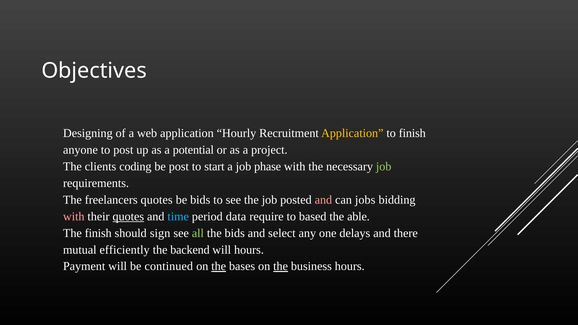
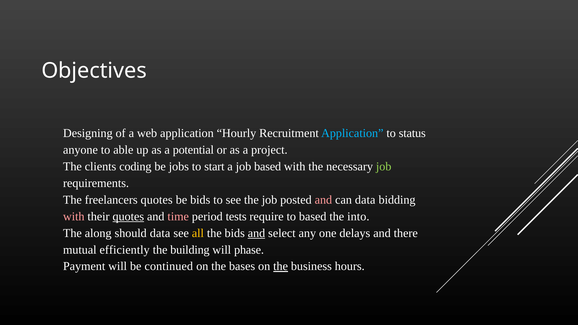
Application colour: yellow -> light blue (352, 133)
to finish: finish -> status (412, 133)
to post: post -> able (123, 150)
be post: post -> jobs (179, 167)
job phase: phase -> based (268, 167)
can jobs: jobs -> data (365, 200)
time colour: light blue -> pink (178, 217)
data: data -> tests (236, 217)
able: able -> into (358, 217)
finish: finish -> along (98, 233)
should sign: sign -> data (160, 233)
all colour: light green -> yellow (198, 233)
and underline: none -> present (256, 233)
backend: backend -> building (190, 250)
will hours: hours -> phase (249, 250)
the underline: present -> none (219, 266)
